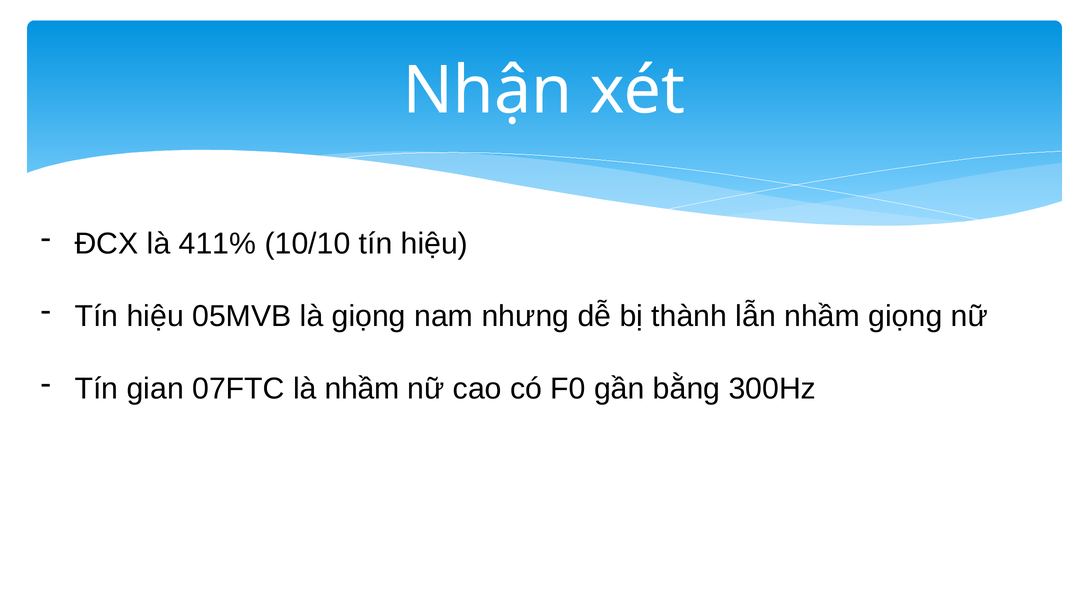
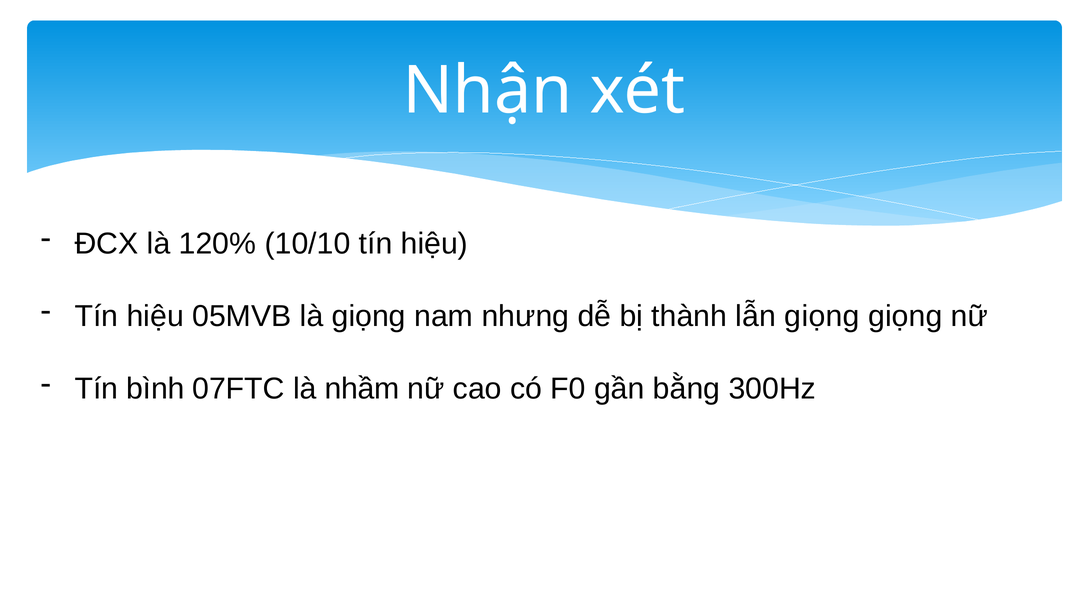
411%: 411% -> 120% (218, 244)
lẫn nhầm: nhầm -> giọng (822, 316)
gian: gian -> bình (155, 389)
